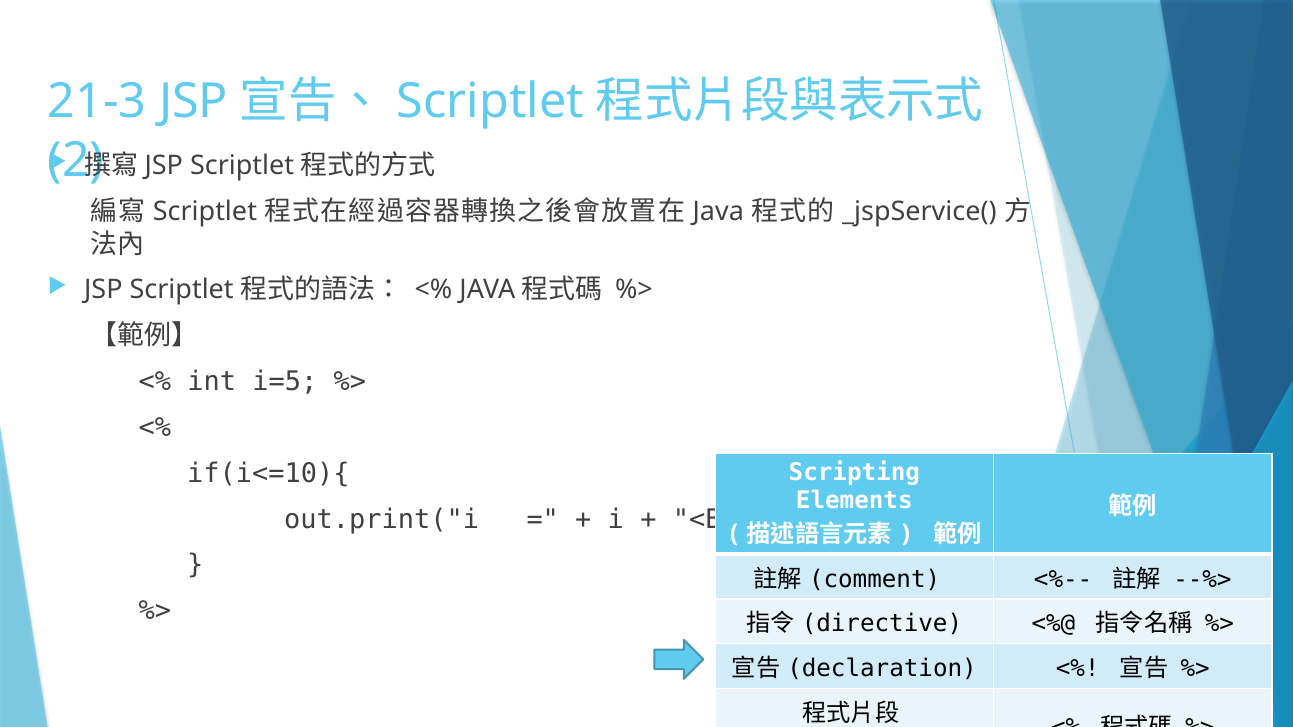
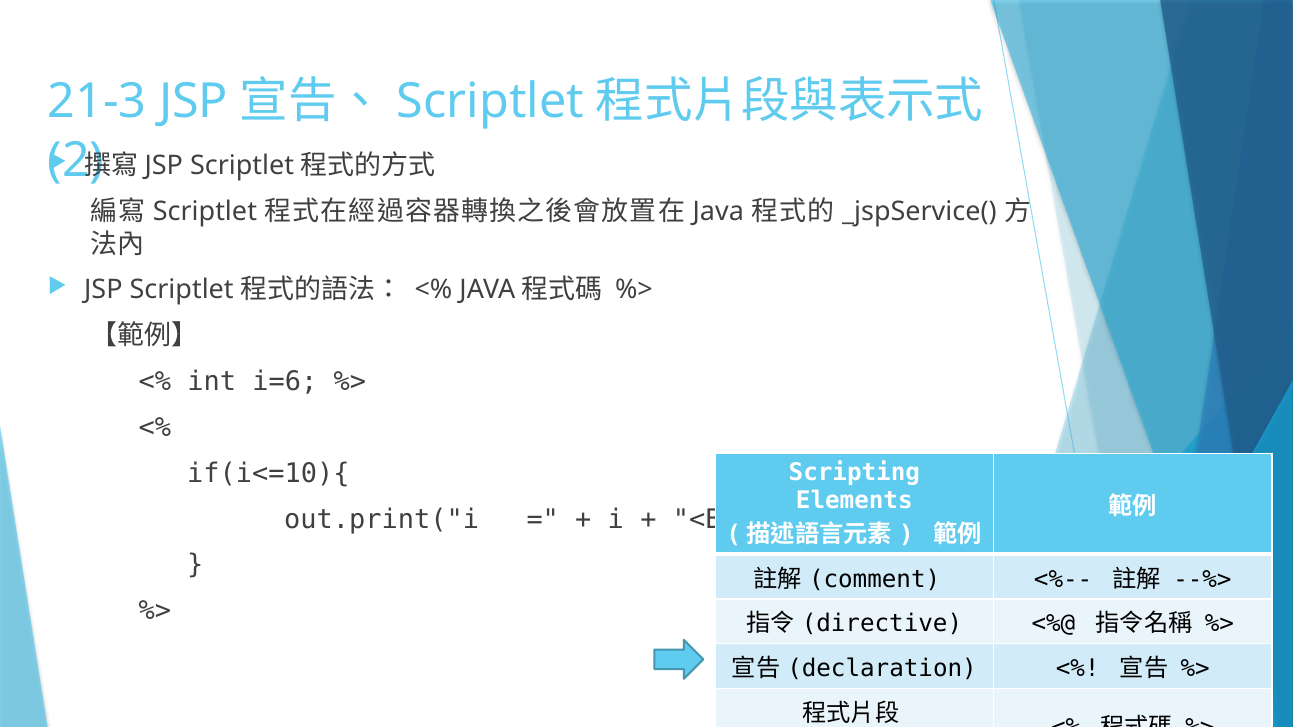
i=5: i=5 -> i=6 (285, 382)
